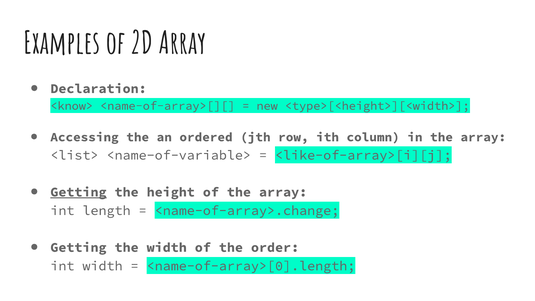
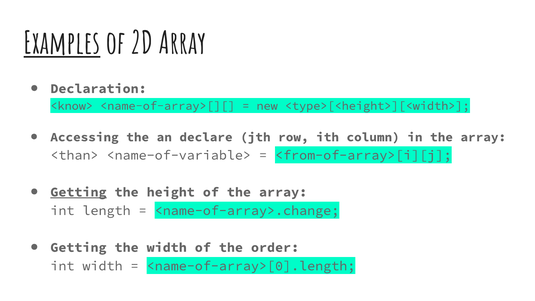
Examples underline: none -> present (62, 43)
ordered: ordered -> declare (206, 137)
<list>: <list> -> <than> (74, 155)
<like-of-array>[i][j: <like-of-array>[i][j -> <from-of-array>[i][j (363, 155)
